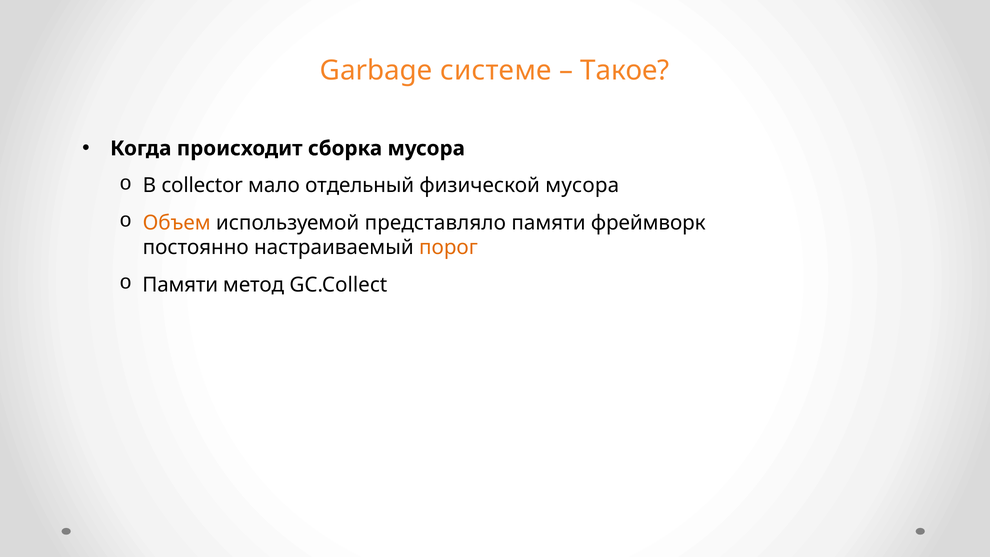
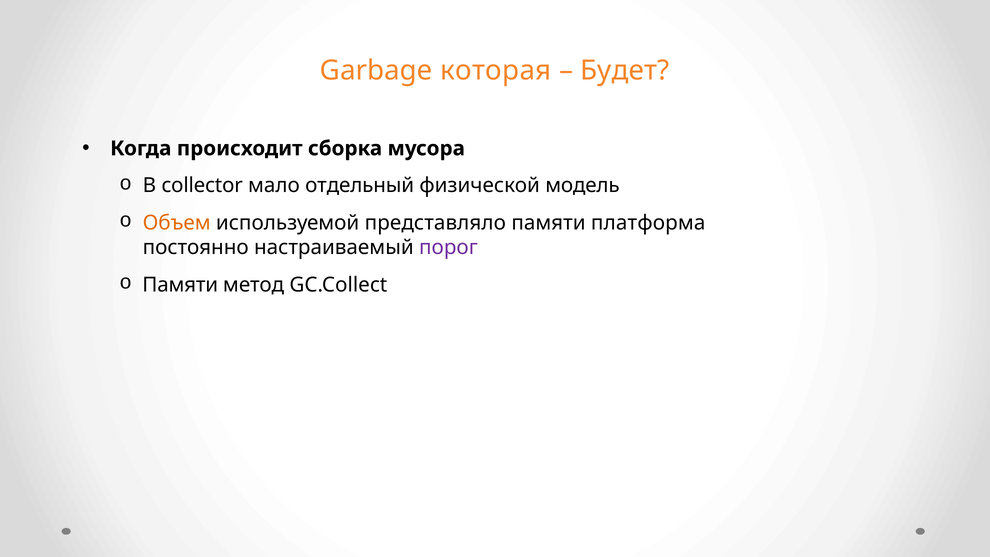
системе: системе -> которая (496, 71)
Такое: Такое -> Будет (625, 71)
физической мусора: мусора -> модель (582, 186)
фреймворк: фреймворк -> платформа (648, 223)
порог colour: orange -> purple (448, 248)
